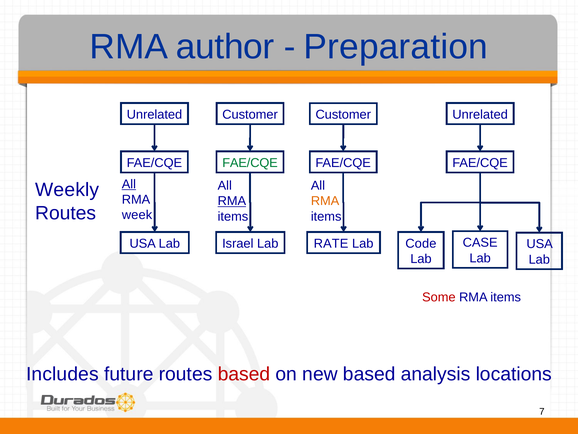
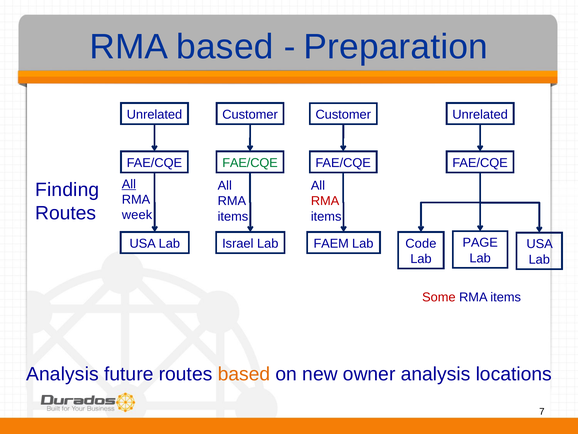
RMA author: author -> based (225, 47)
Weekly: Weekly -> Finding (67, 190)
RMA underline: present -> none (232, 201)
RMA colour: orange -> red (325, 201)
CASE: CASE -> PAGE (480, 242)
RATE: RATE -> FAEM (331, 243)
Includes: Includes -> Analysis (62, 374)
based colour: red -> orange (244, 374)
new based: based -> owner (369, 374)
